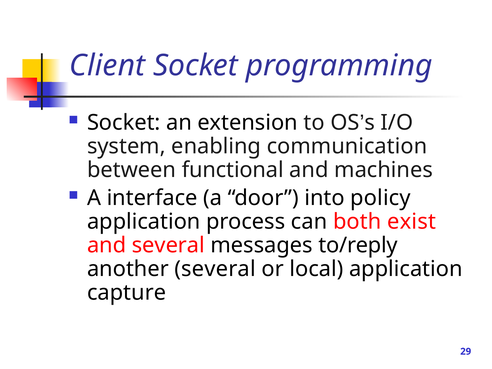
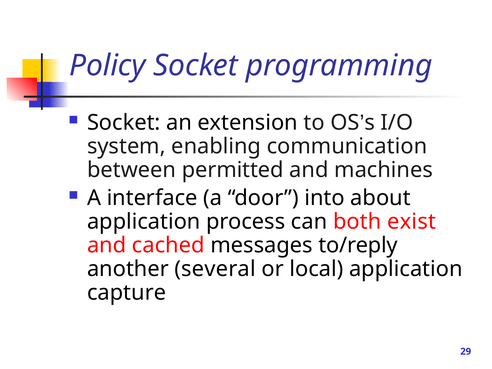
Client: Client -> Policy (107, 65)
functional: functional -> permitted (233, 170)
policy: policy -> about (381, 198)
and several: several -> cached (168, 245)
